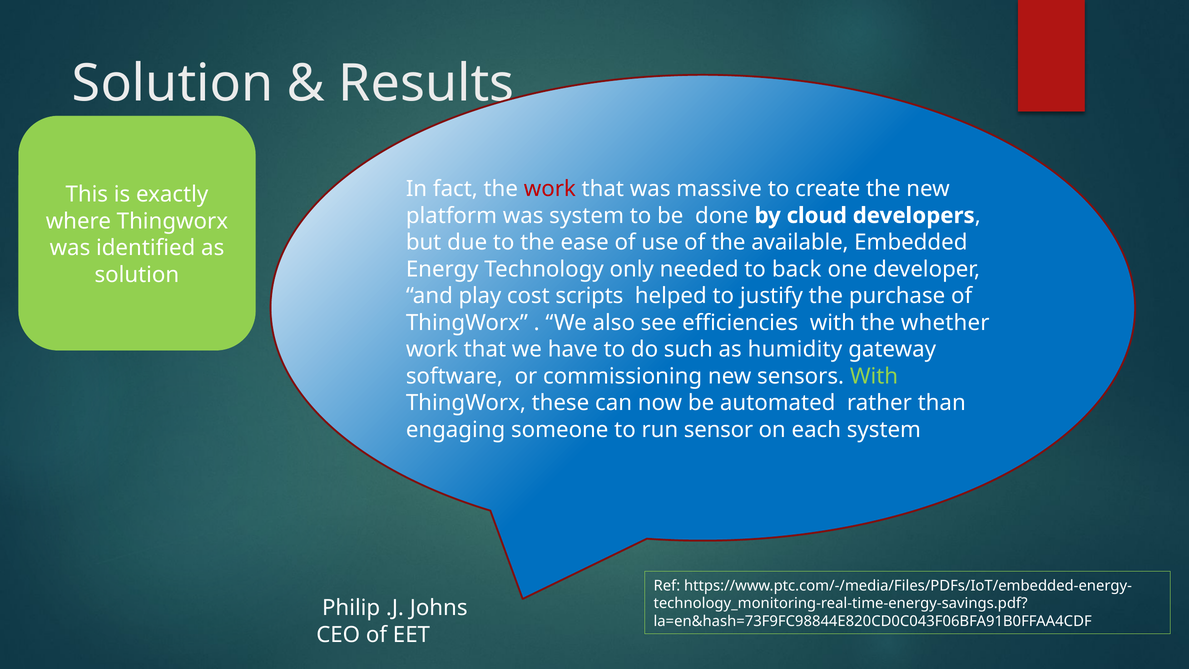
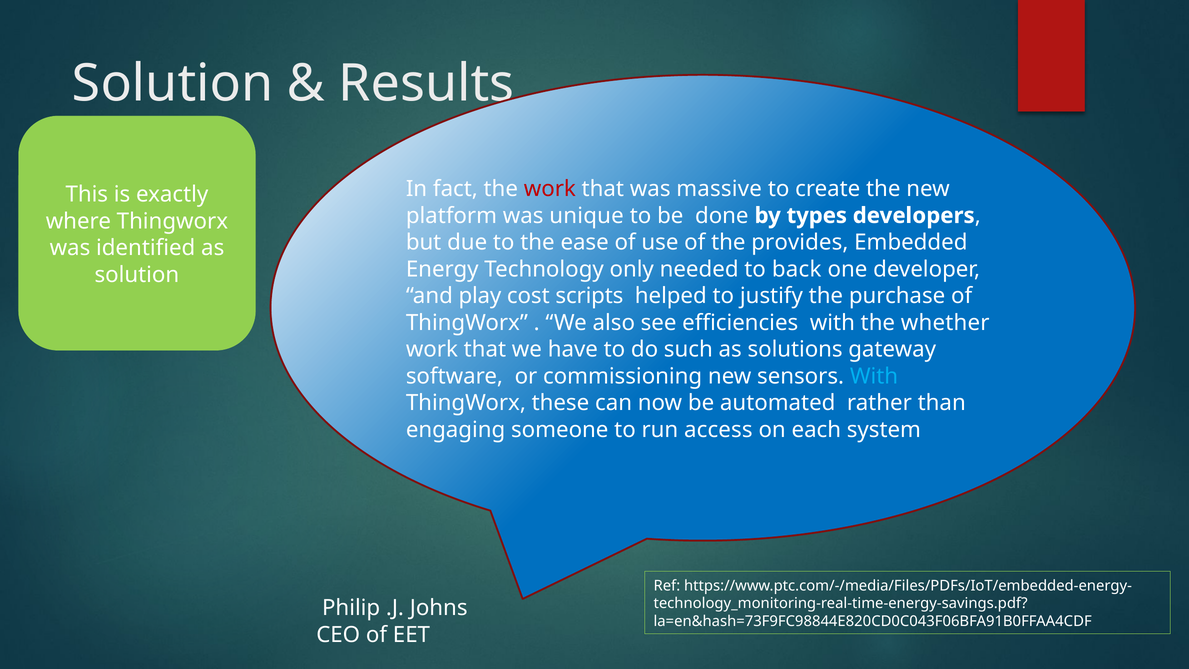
was system: system -> unique (587, 216)
cloud: cloud -> types (817, 216)
available: available -> provides (800, 242)
humidity: humidity -> solutions (795, 349)
With colour: light green -> light blue (874, 376)
sensor: sensor -> access (718, 430)
